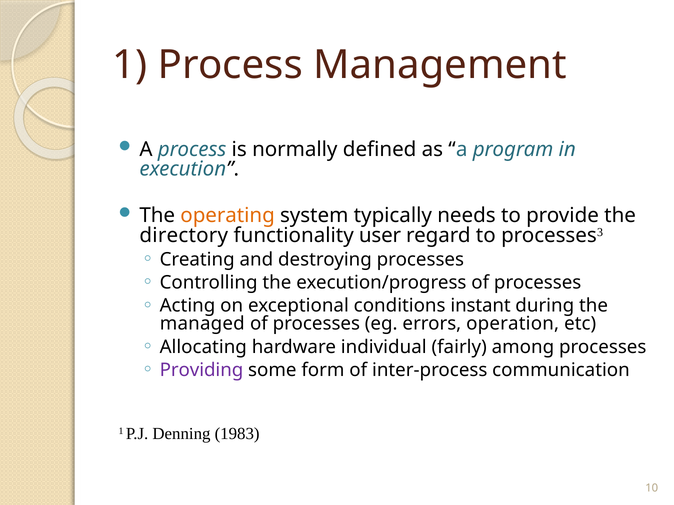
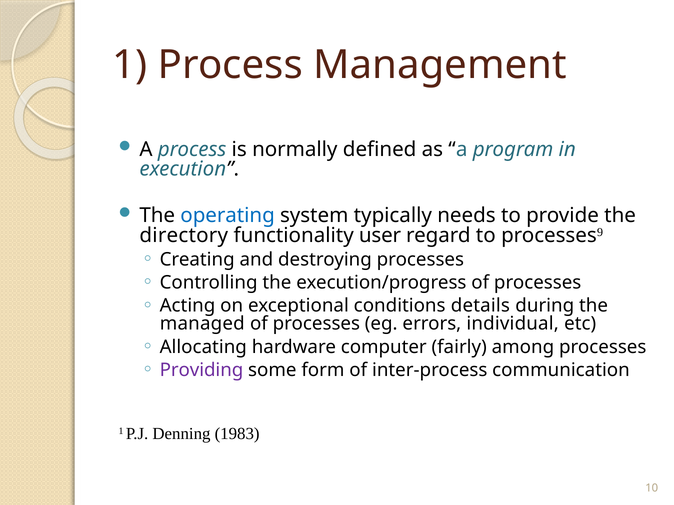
operating colour: orange -> blue (228, 216)
3: 3 -> 9 (600, 232)
instant: instant -> details (480, 306)
operation: operation -> individual (513, 324)
individual: individual -> computer (384, 347)
